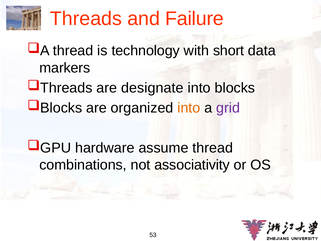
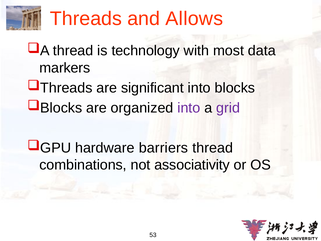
Failure: Failure -> Allows (194, 19)
short: short -> most (228, 51)
designate: designate -> significant (152, 88)
into colour: orange -> purple (189, 108)
assume: assume -> barriers (163, 148)
